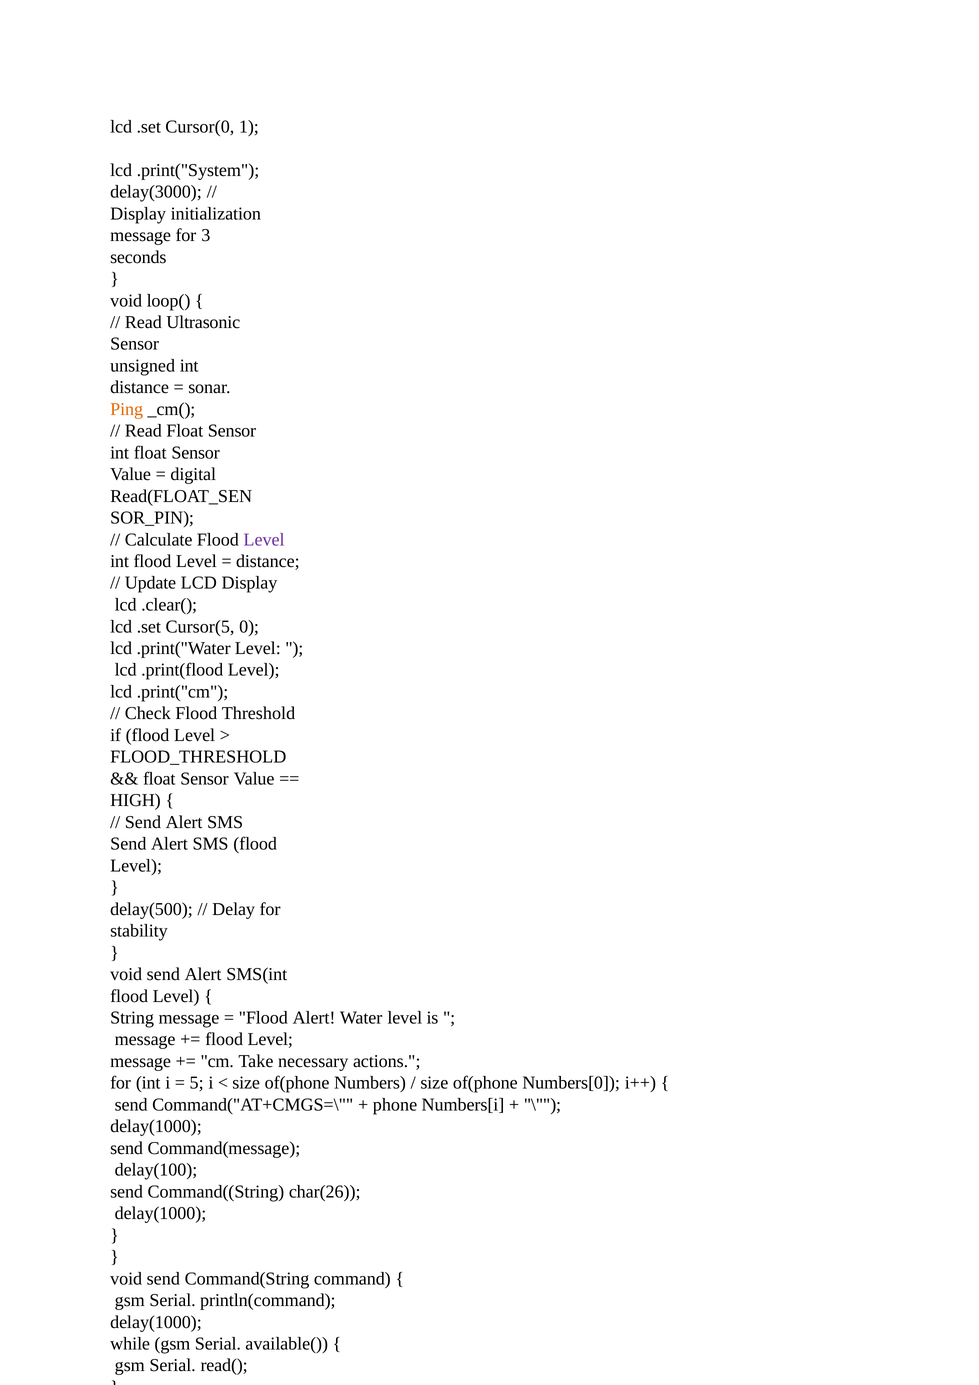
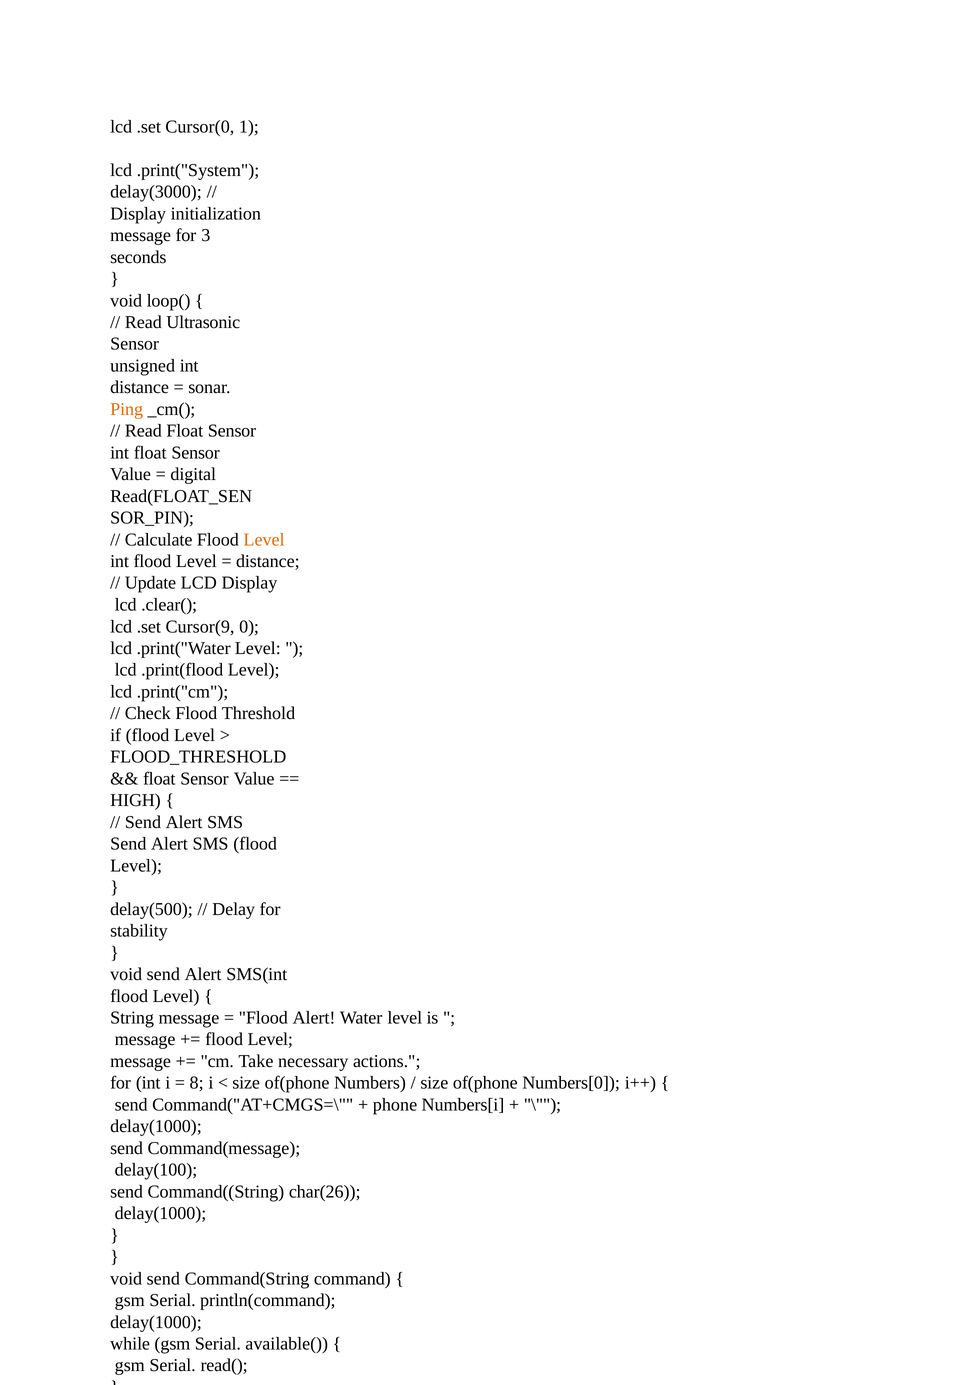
Level colour: purple -> orange (264, 540)
Cursor(5: Cursor(5 -> Cursor(9 (200, 627)
5: 5 -> 8 (197, 1083)
